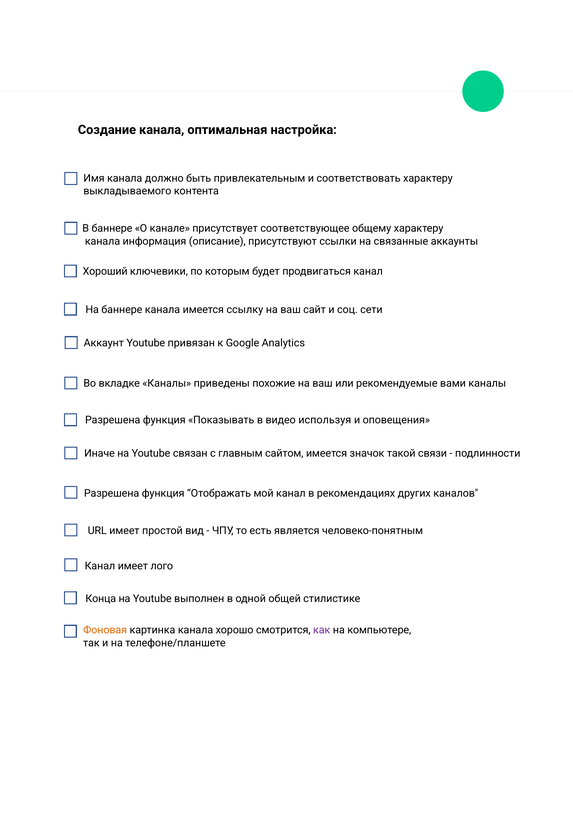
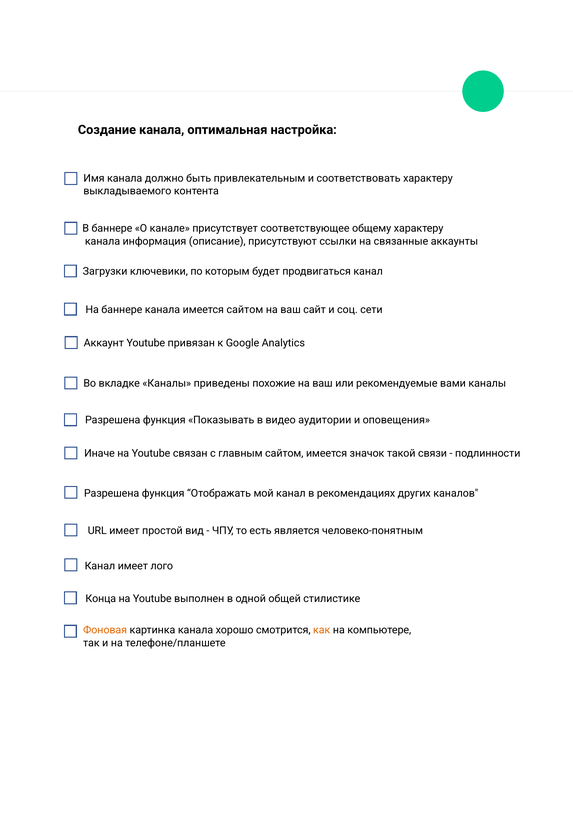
Хороший: Хороший -> Загрузки (105, 271)
имеется ссылку: ссылку -> сайтом (245, 310)
используя: используя -> аудитории (325, 420)
как colour: purple -> orange (322, 630)
